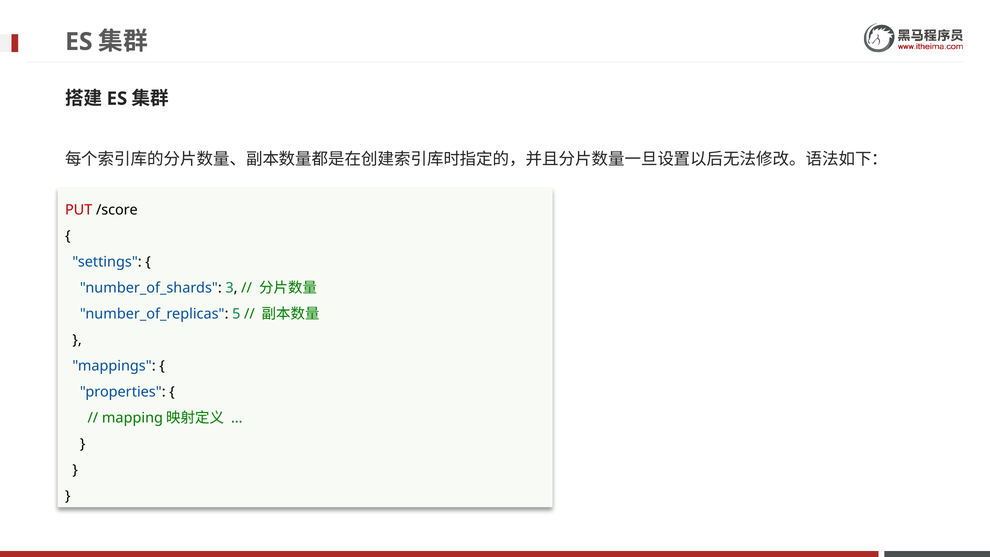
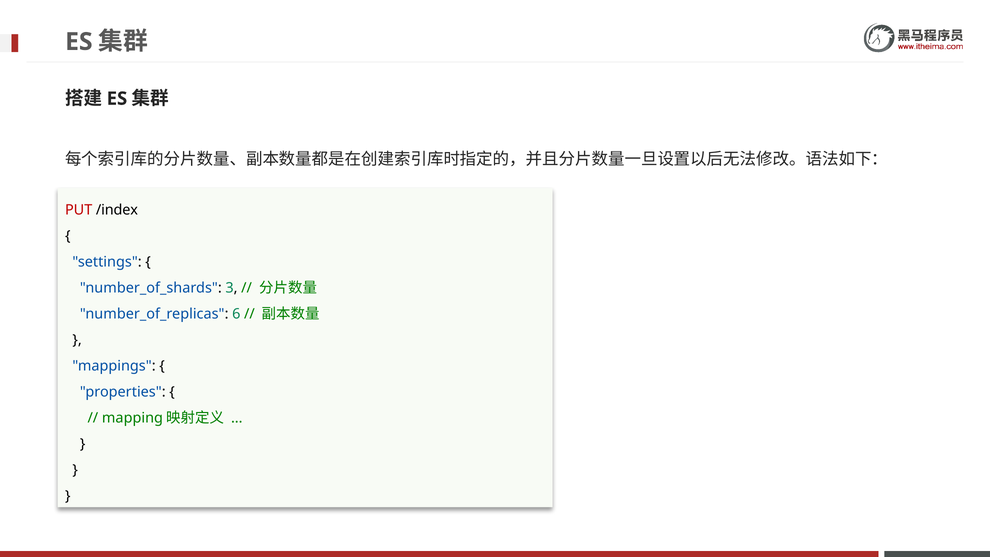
/score: /score -> /index (117, 210)
5: 5 -> 6 (236, 314)
